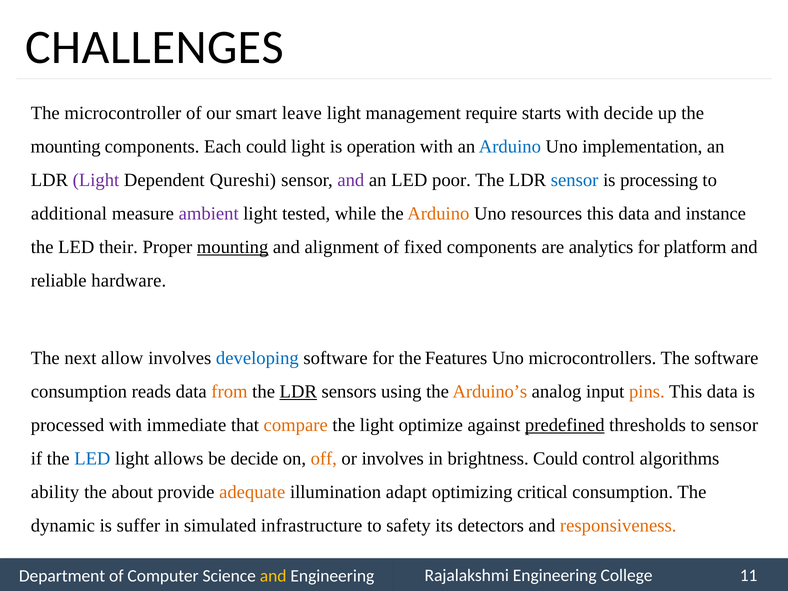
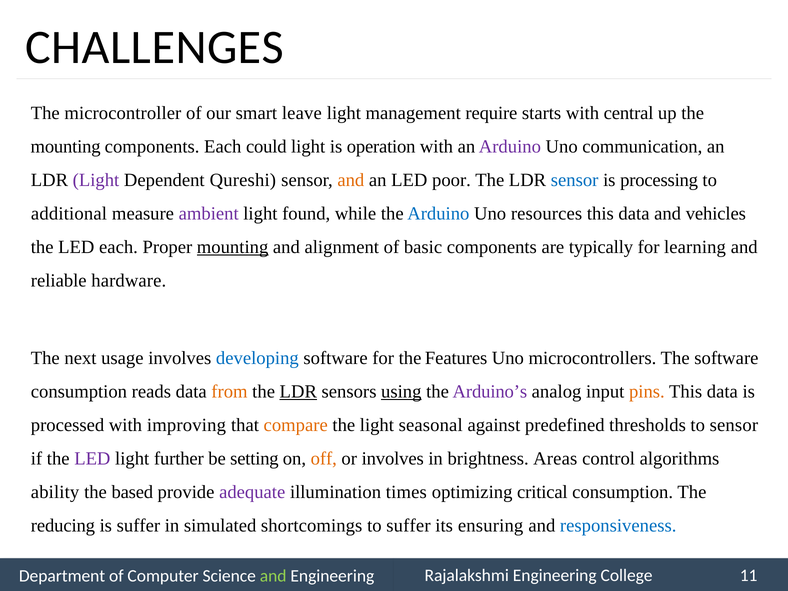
with decide: decide -> central (629, 113)
Arduino colour: blue -> purple (510, 146)
implementation: implementation -> communication (642, 146)
and colour: purple -> orange (351, 180)
tested: tested -> found (306, 213)
Arduino colour: orange -> blue (438, 213)
instance: instance -> vehicles (716, 213)
LED their: their -> each (118, 247)
fixed: fixed -> basic (423, 247)
analytics: analytics -> typically (601, 247)
platform: platform -> learning (695, 247)
allow: allow -> usage (122, 358)
using underline: none -> present (401, 391)
Arduino’s colour: orange -> purple (490, 391)
immediate: immediate -> improving (186, 425)
optimize: optimize -> seasonal (431, 425)
predefined underline: present -> none (565, 425)
LED colour: blue -> purple (92, 458)
allows: allows -> further (179, 458)
be decide: decide -> setting (254, 458)
brightness Could: Could -> Areas (555, 458)
about: about -> based (132, 492)
adequate colour: orange -> purple (252, 492)
adapt: adapt -> times (406, 492)
dynamic: dynamic -> reducing (63, 526)
infrastructure: infrastructure -> shortcomings (312, 526)
to safety: safety -> suffer (408, 526)
detectors: detectors -> ensuring (491, 526)
responsiveness colour: orange -> blue (618, 526)
and colour: yellow -> light green (273, 576)
